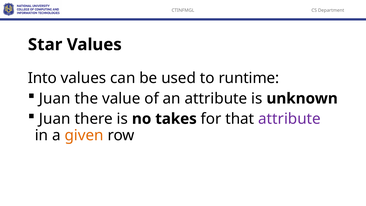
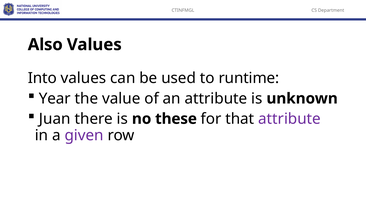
Star: Star -> Also (45, 45)
Juan: Juan -> Year (55, 98)
takes: takes -> these (176, 119)
given colour: orange -> purple (84, 135)
